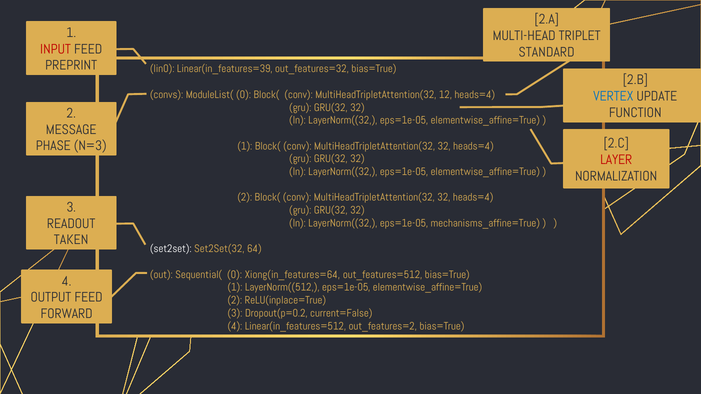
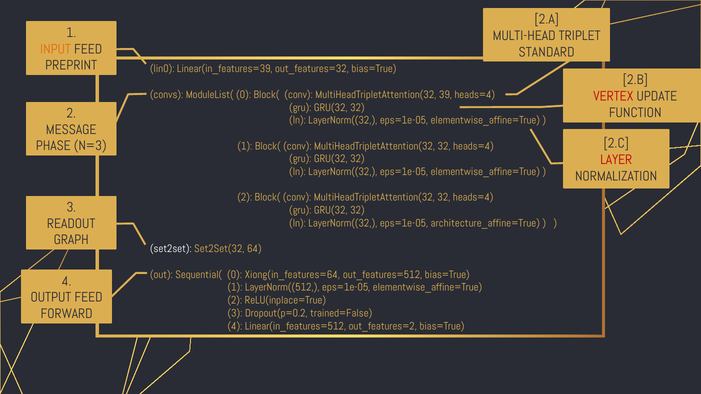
INPUT colour: red -> orange (56, 49)
12: 12 -> 39 (446, 95)
VERTEX colour: blue -> red (613, 96)
mechanisms_affine=True: mechanisms_affine=True -> architecture_affine=True (485, 223)
TAKEN: TAKEN -> GRAPH (71, 240)
current=False: current=False -> trained=False (341, 313)
